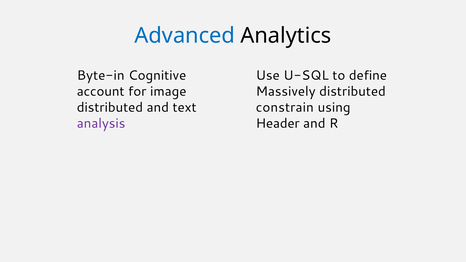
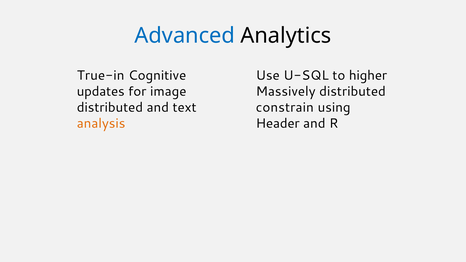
Byte-in: Byte-in -> True-in (101, 75)
define: define -> higher (368, 75)
account: account -> updates (101, 91)
analysis colour: purple -> orange (101, 123)
